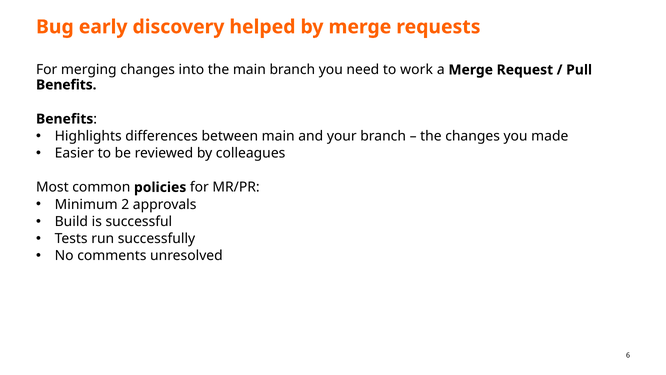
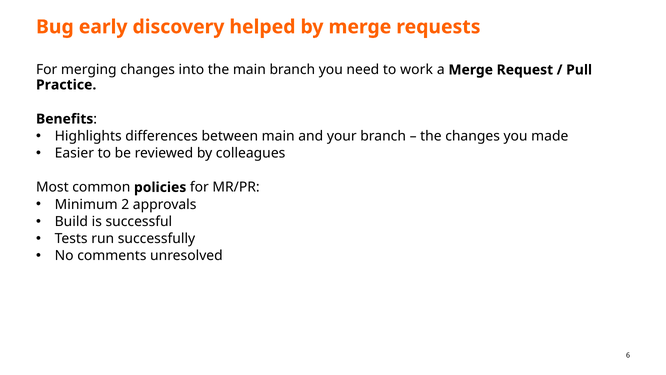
Benefits: Benefits -> Practice (66, 85)
